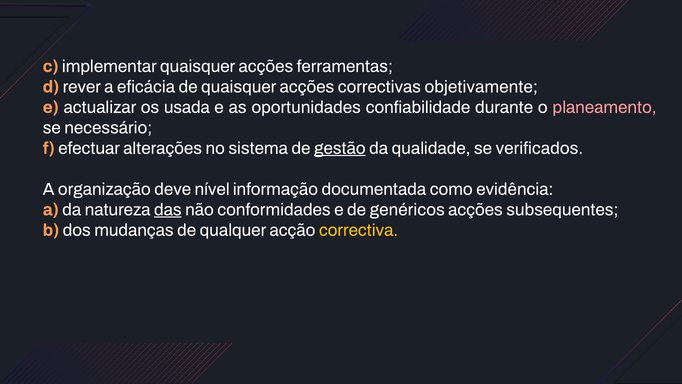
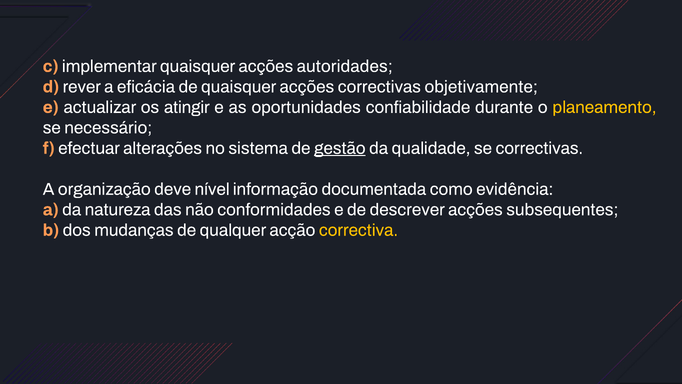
ferramentas: ferramentas -> autoridades (345, 66)
usada: usada -> atingir (187, 107)
planeamento colour: pink -> yellow (604, 107)
se verificados: verificados -> correctivas (539, 148)
das underline: present -> none (168, 209)
genéricos: genéricos -> descrever (407, 209)
